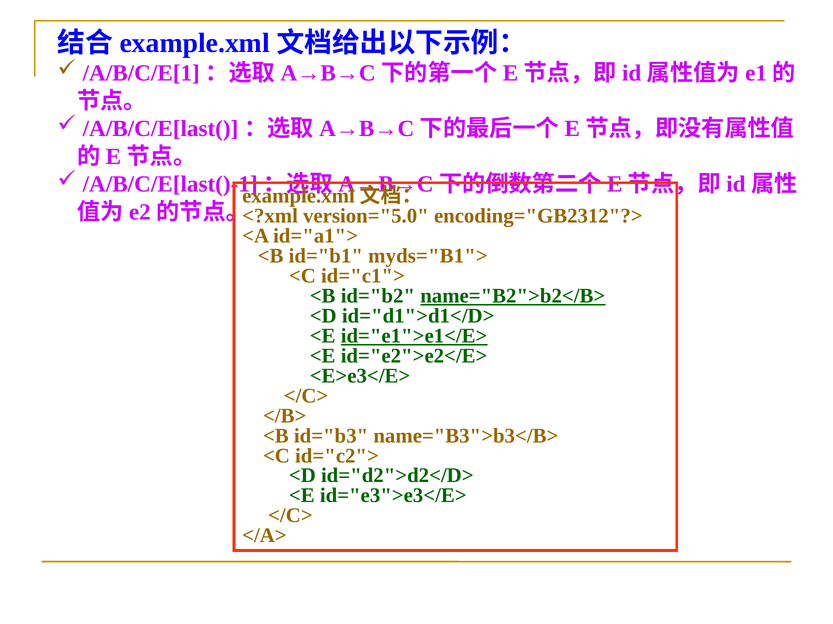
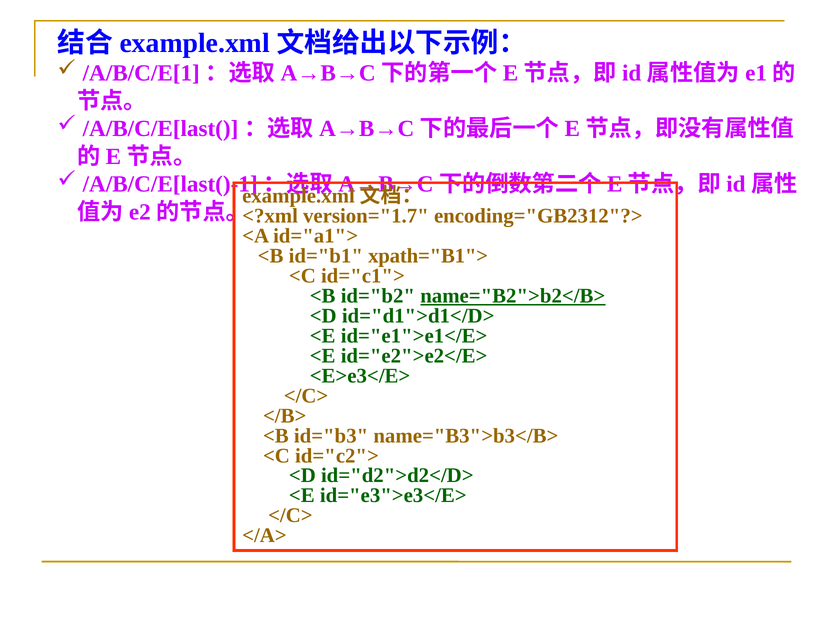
version="5.0: version="5.0 -> version="1.7 (366, 216)
myds="B1">: myds="B1"> -> xpath="B1"> (428, 256)
id="e1">e1</E> underline: present -> none (414, 336)
